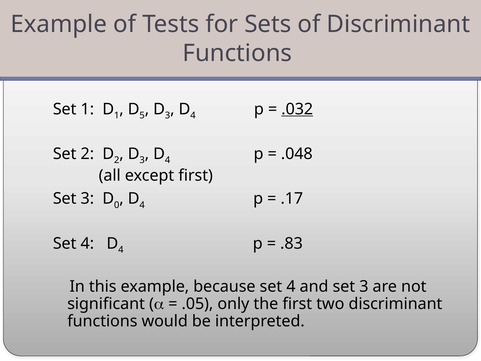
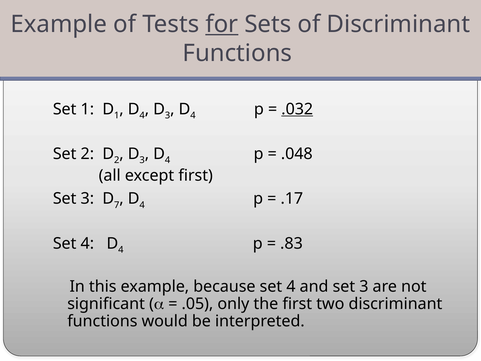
for underline: none -> present (222, 24)
5: 5 -> 4 (142, 115)
0: 0 -> 7 (117, 205)
